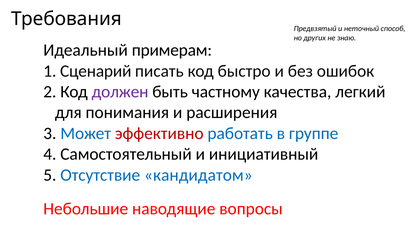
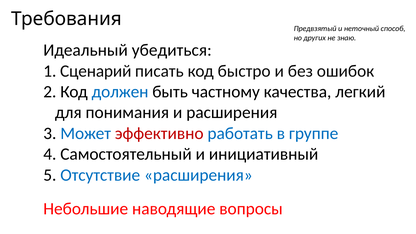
примерам: примерам -> убедиться (172, 50)
должен colour: purple -> blue (120, 92)
Отсутствие кандидатом: кандидатом -> расширения (198, 175)
